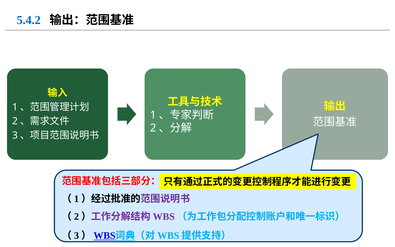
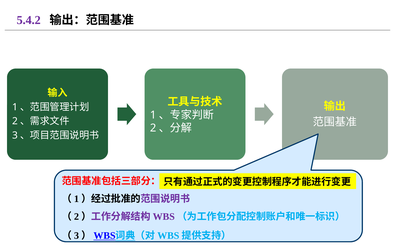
5.4.2 colour: blue -> purple (29, 20)
